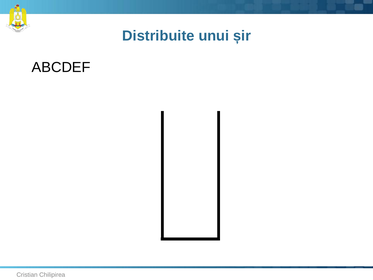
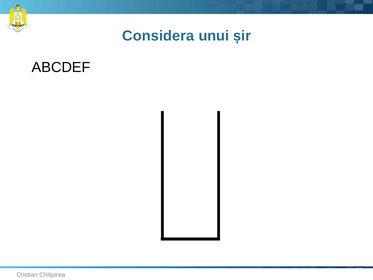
Distribuite: Distribuite -> Considera (158, 36)
